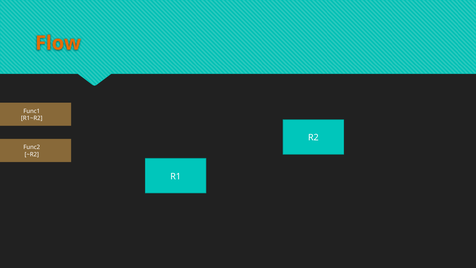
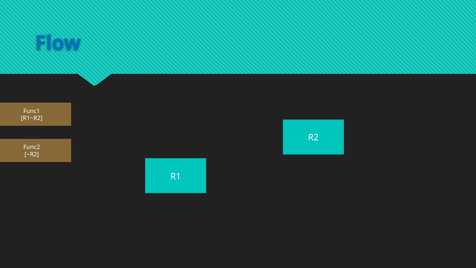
Flow colour: orange -> blue (58, 43)
